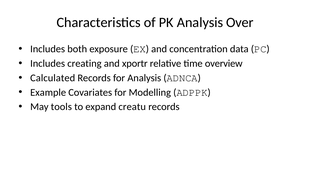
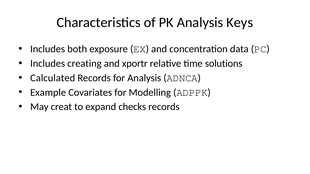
Over: Over -> Keys (240, 22)
overview: overview -> solutions (224, 64)
tools: tools -> creat (61, 107)
creatu: creatu -> checks (132, 107)
